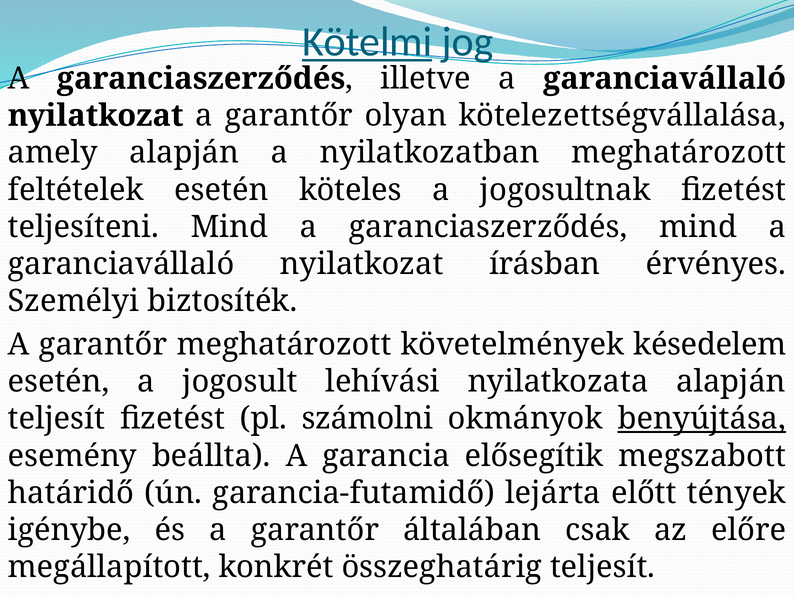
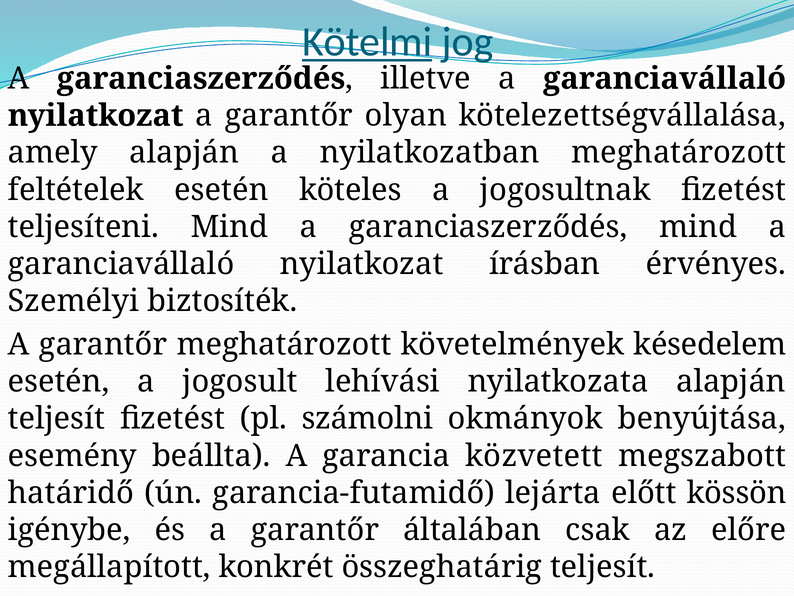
benyújtása underline: present -> none (702, 418)
elősegítik: elősegítik -> közvetett (534, 455)
tények: tények -> kössön (737, 492)
